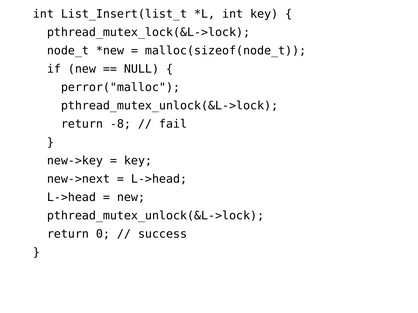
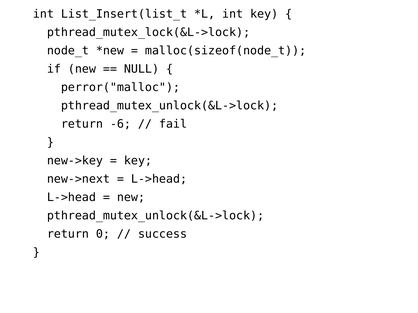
-8: -8 -> -6 (120, 124)
